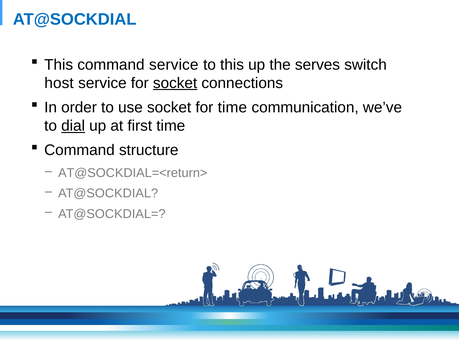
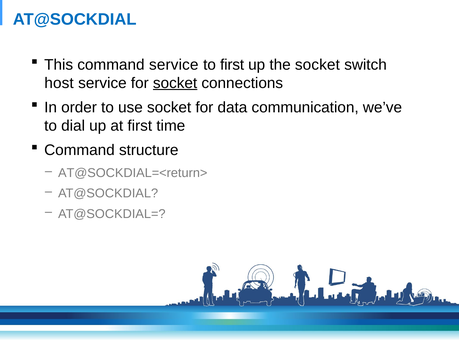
to this: this -> first (232, 65)
the serves: serves -> socket (317, 65)
for time: time -> data (232, 108)
dial underline: present -> none (73, 126)
